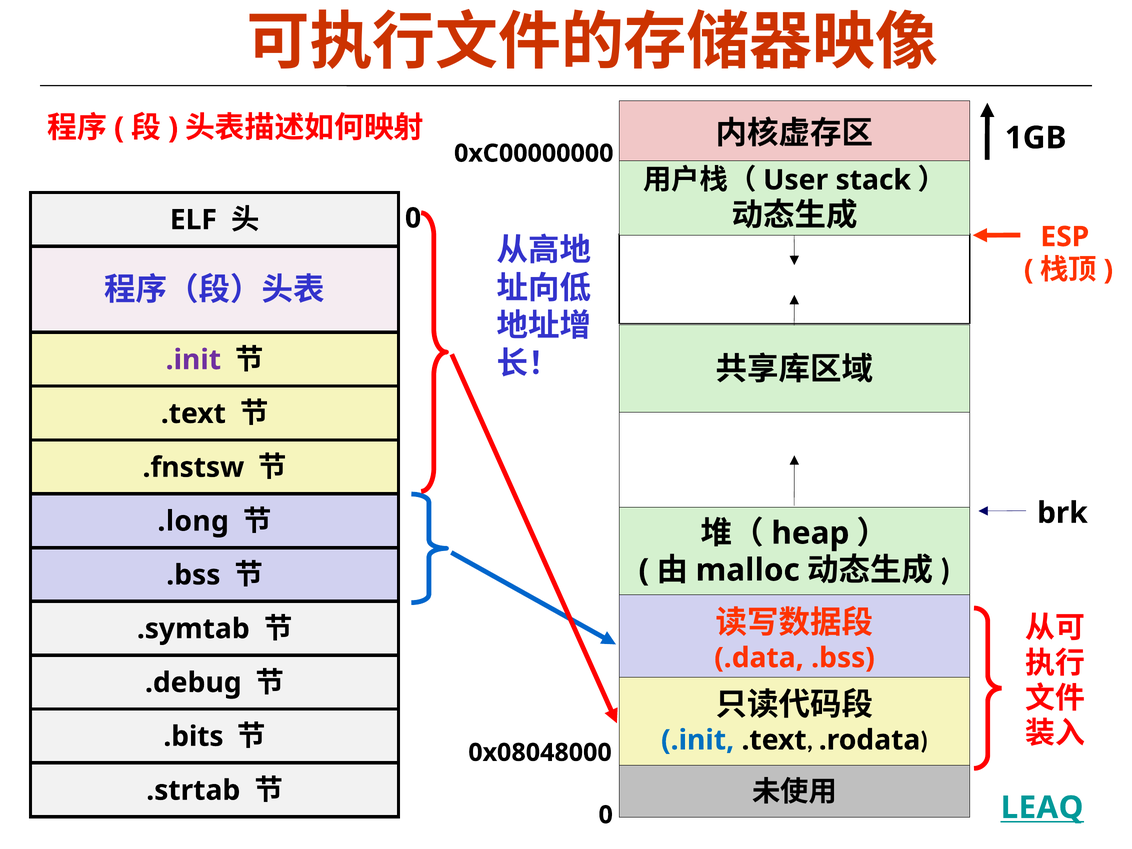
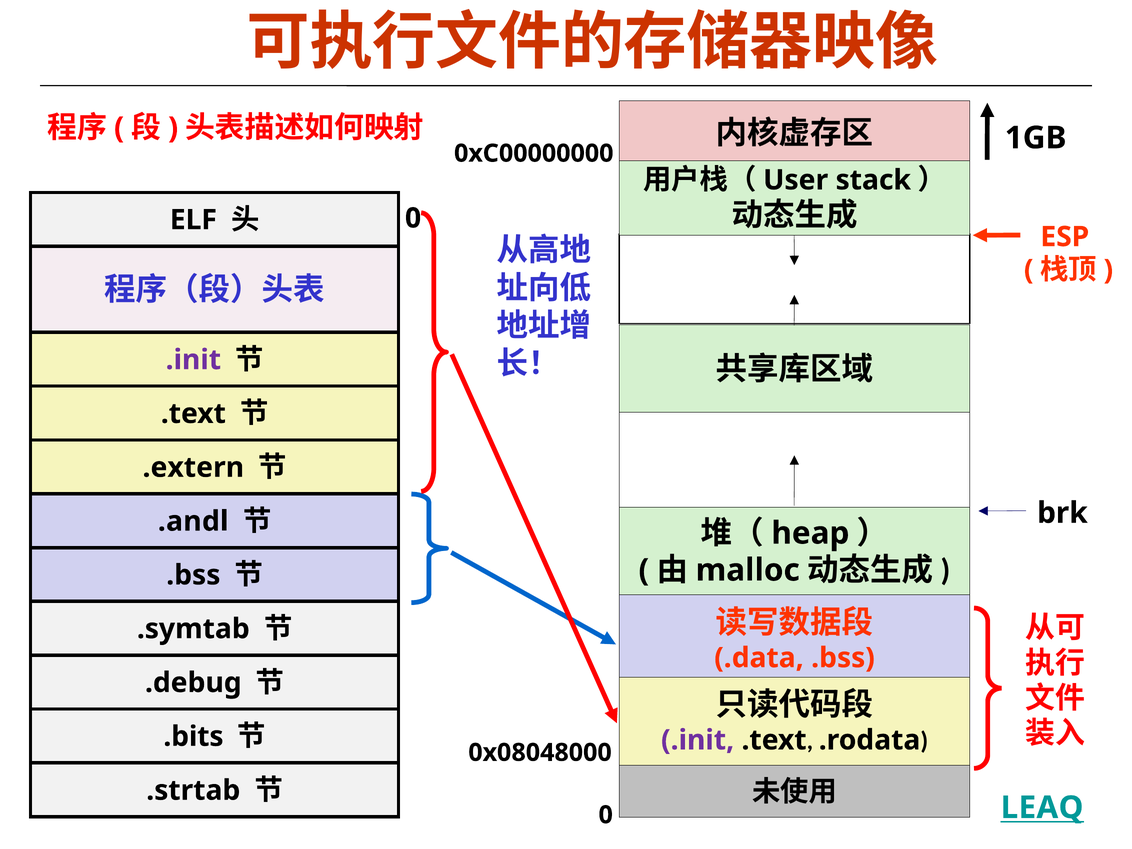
.fnstsw: .fnstsw -> .extern (193, 467)
.long: .long -> .andl (193, 521)
.init colour: blue -> purple (698, 740)
